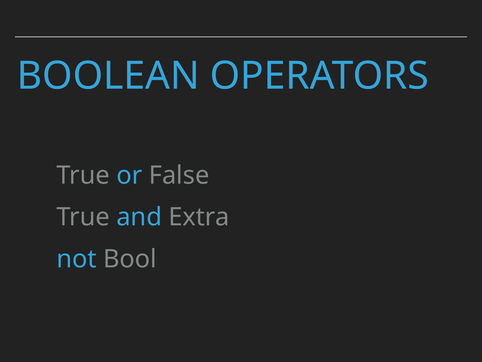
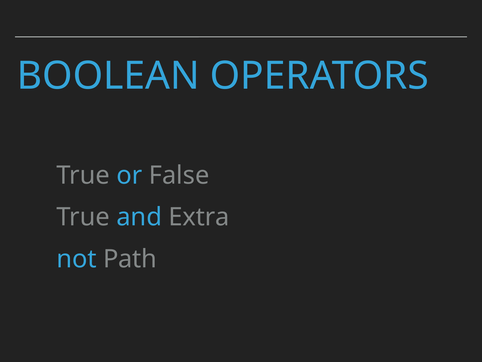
Bool: Bool -> Path (130, 259)
